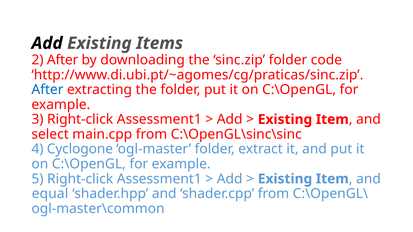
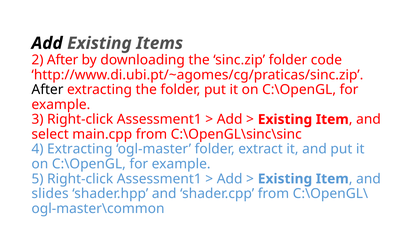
After colour: blue -> black (47, 90)
4 Cyclogone: Cyclogone -> Extracting (80, 149)
equal: equal -> slides (50, 194)
